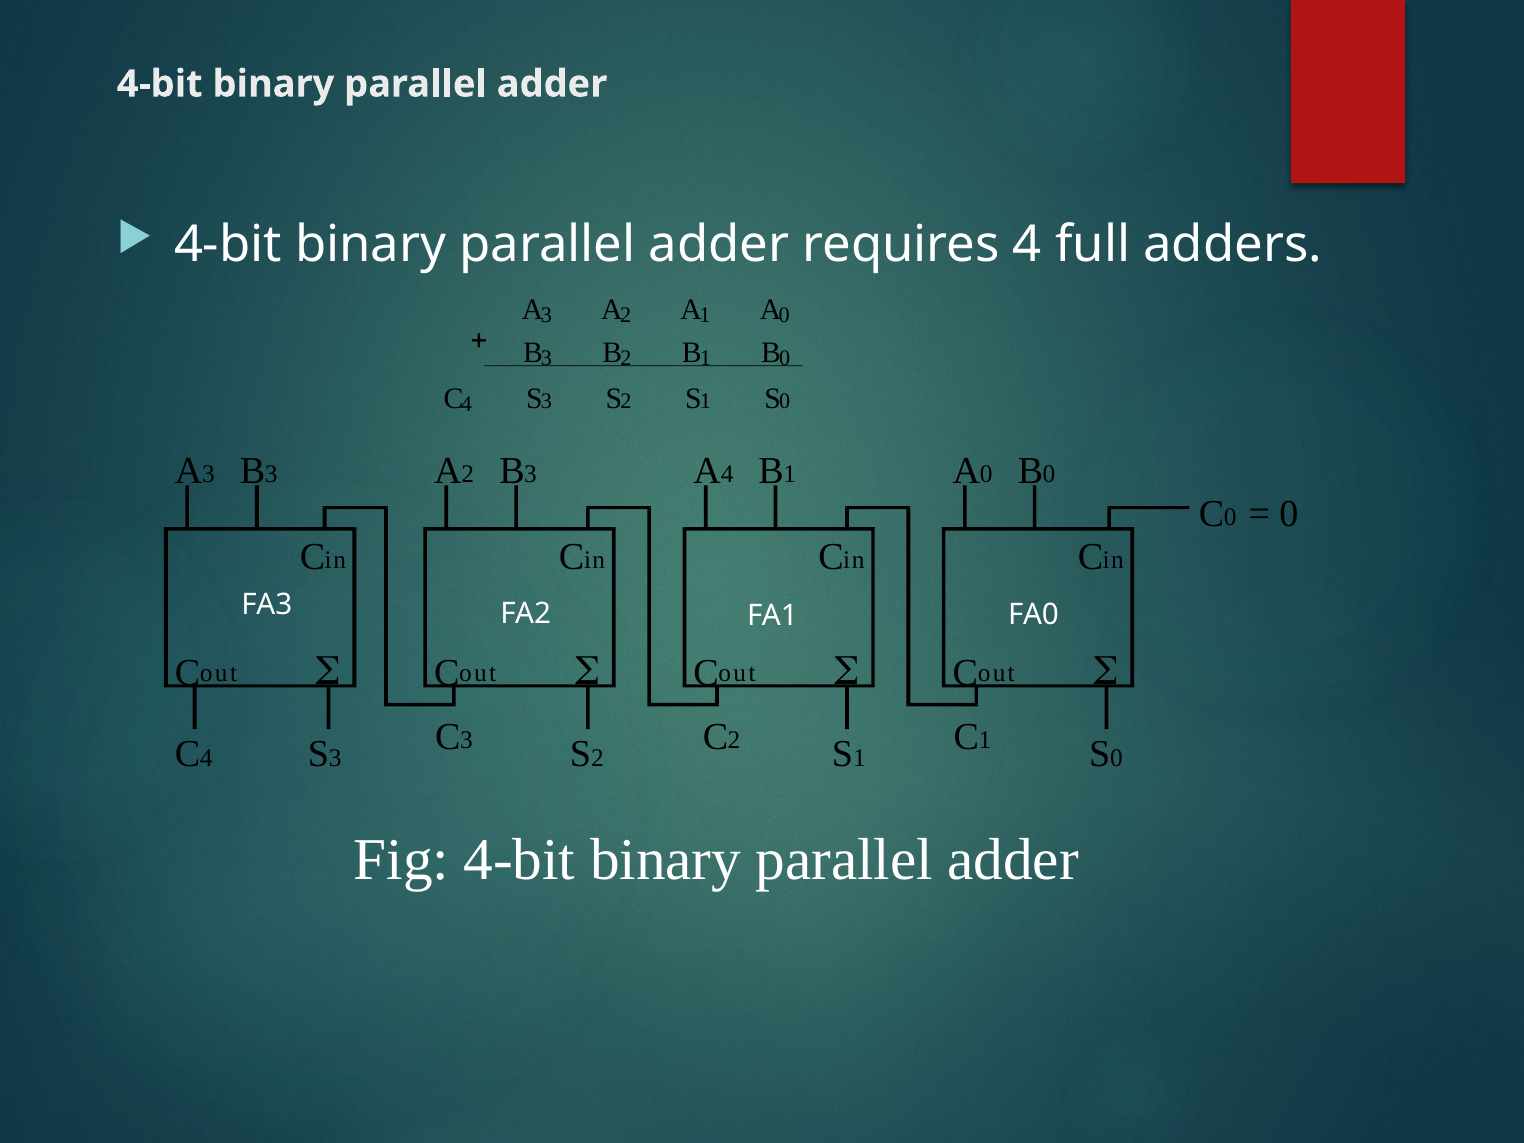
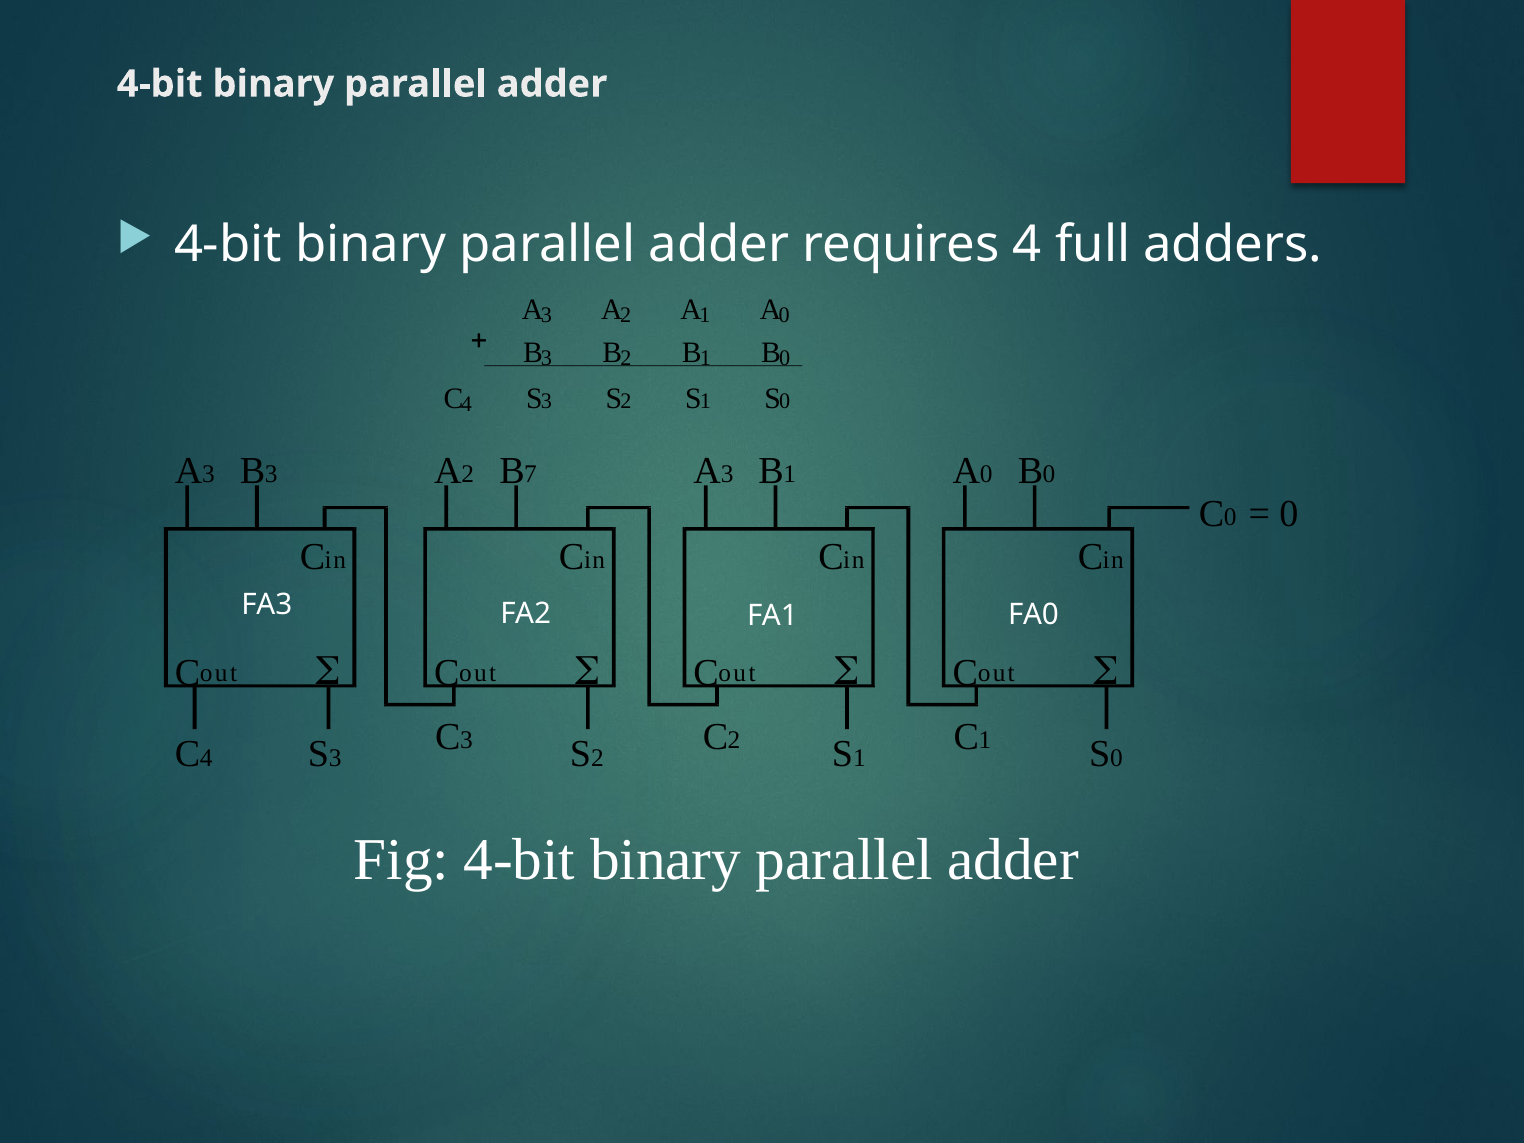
2 B 3: 3 -> 7 (530, 474)
4: 4 -> 3 (727, 474)
